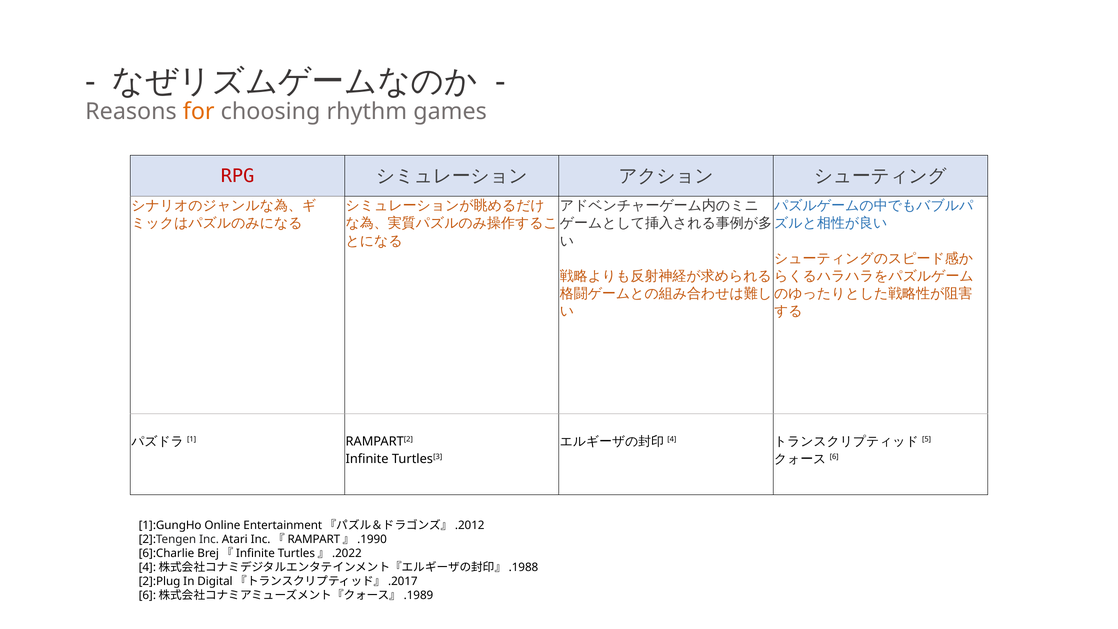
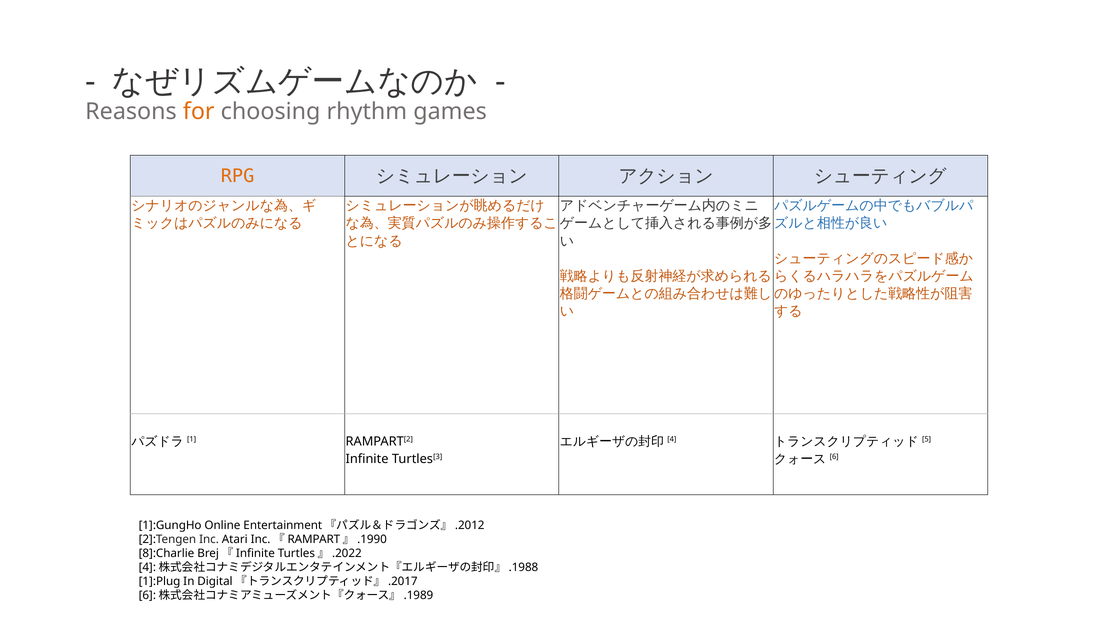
RPG colour: red -> orange (238, 176)
6]:Charlie: 6]:Charlie -> 8]:Charlie (166, 553)
2]:Plug: 2]:Plug -> 1]:Plug (160, 581)
